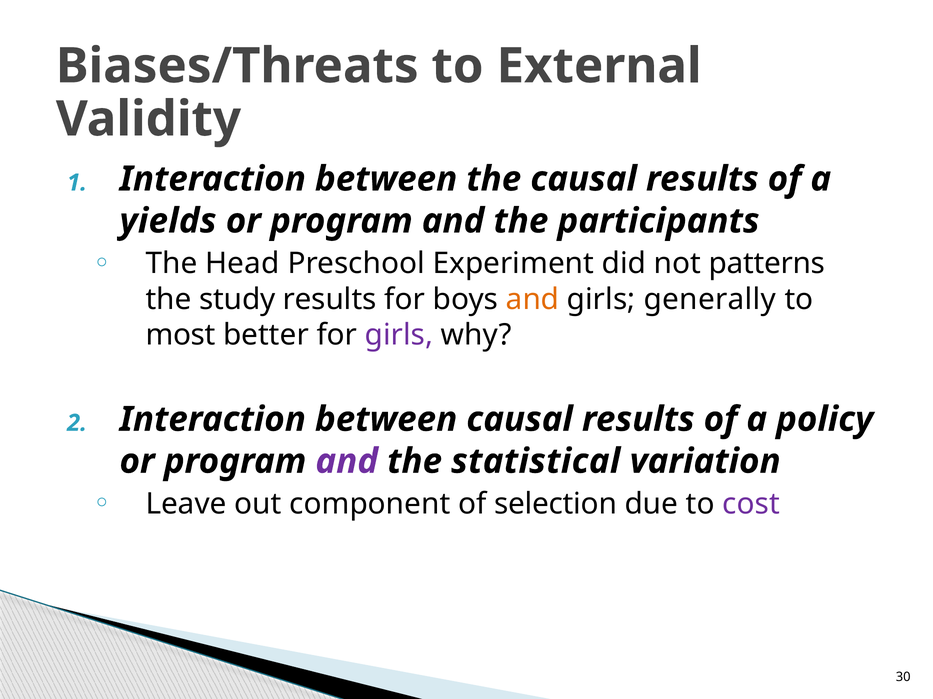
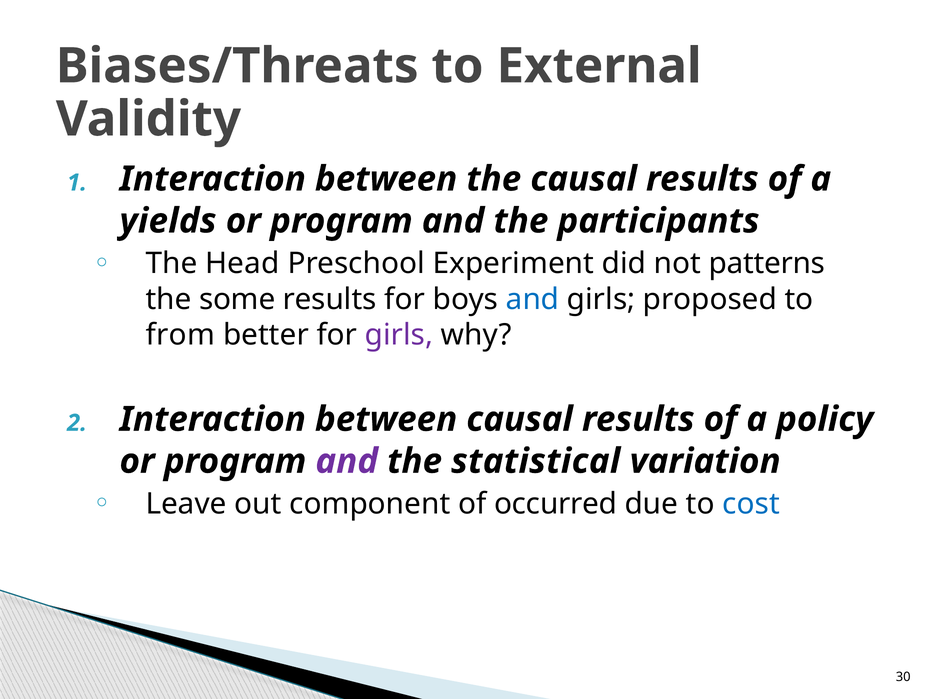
study: study -> some (237, 300)
and colour: orange -> blue (533, 300)
generally: generally -> proposed (710, 300)
most: most -> from (180, 335)
selection: selection -> occurred (556, 504)
cost colour: purple -> blue (751, 504)
